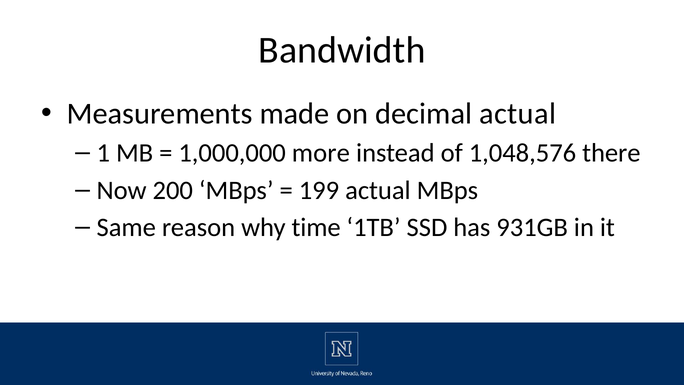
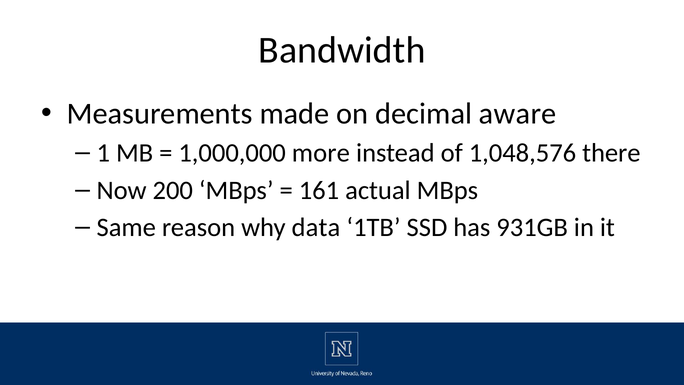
decimal actual: actual -> aware (518, 114)
199: 199 -> 161 (319, 190)
time: time -> data (316, 227)
